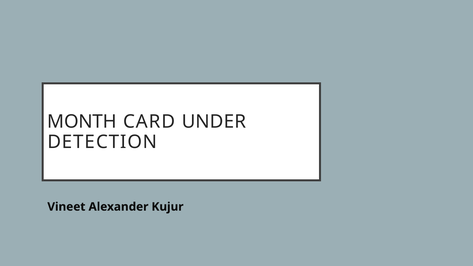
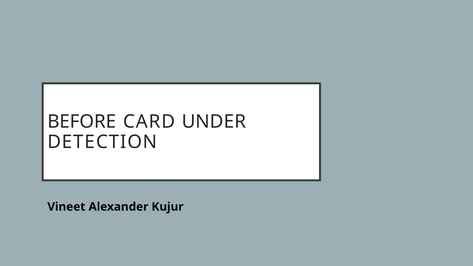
MONTH: MONTH -> BEFORE (82, 122)
